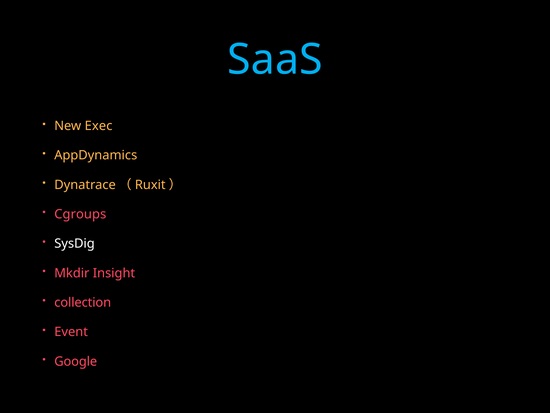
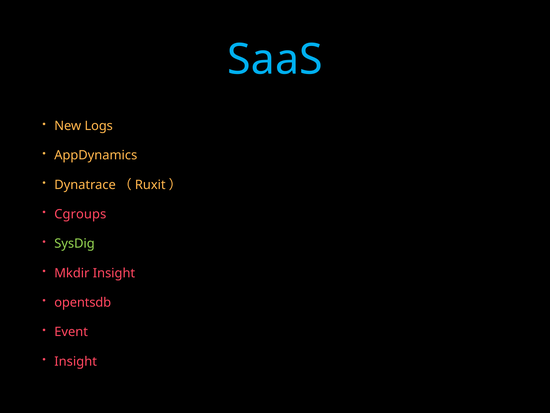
Exec: Exec -> Logs (99, 126)
SysDig colour: white -> light green (75, 243)
collection: collection -> opentsdb (83, 302)
Google: Google -> Insight (76, 361)
